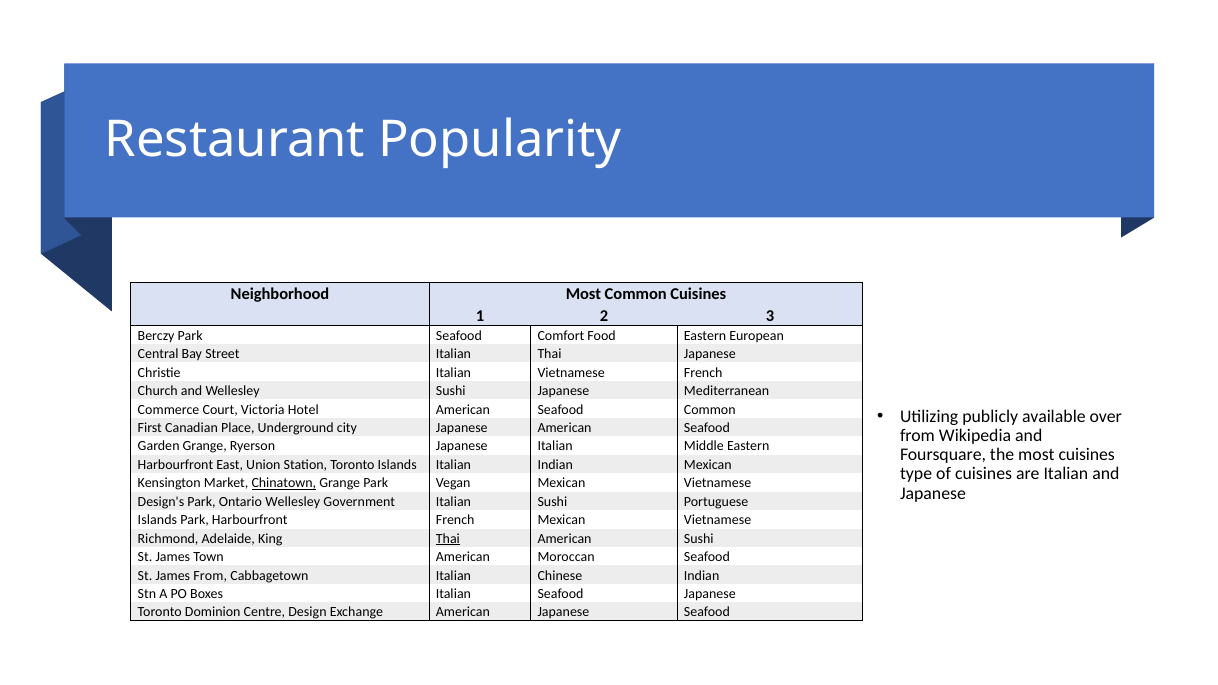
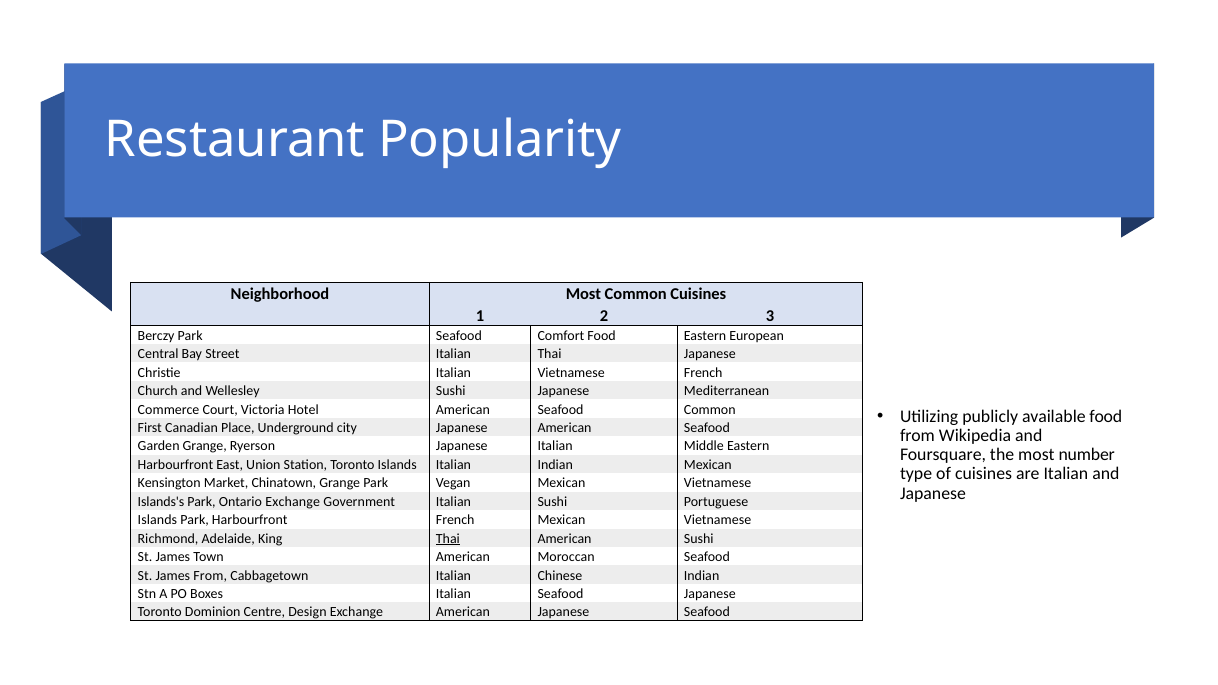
available over: over -> food (1106, 416)
most cuisines: cuisines -> number (1087, 455)
Chinatown underline: present -> none (284, 483)
Design's: Design's -> Islands's (161, 502)
Ontario Wellesley: Wellesley -> Exchange (293, 502)
